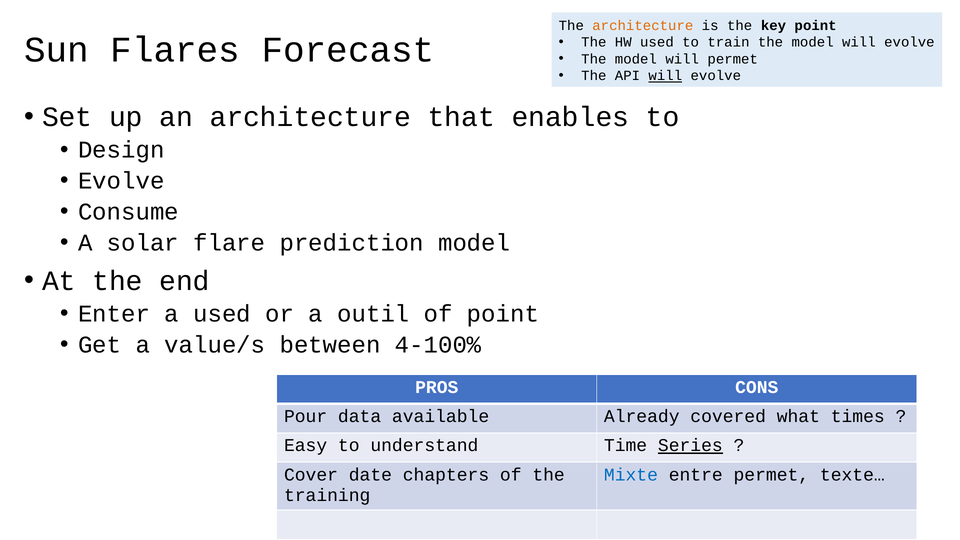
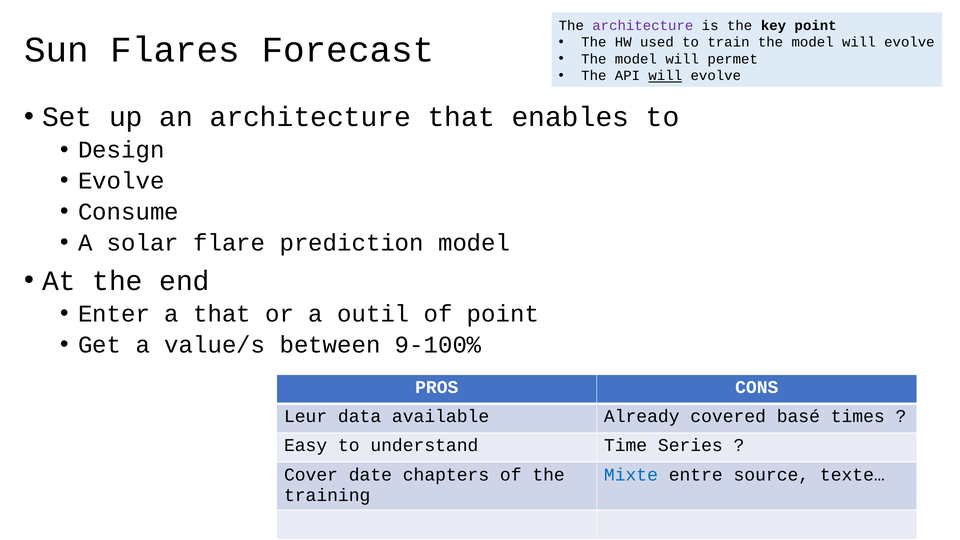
architecture colour: orange -> purple (643, 25)
a used: used -> that (222, 314)
4-100%: 4-100% -> 9-100% (438, 345)
Pour: Pour -> Leur (306, 416)
what: what -> basé (798, 416)
Series underline: present -> none (690, 446)
entre permet: permet -> source (771, 475)
